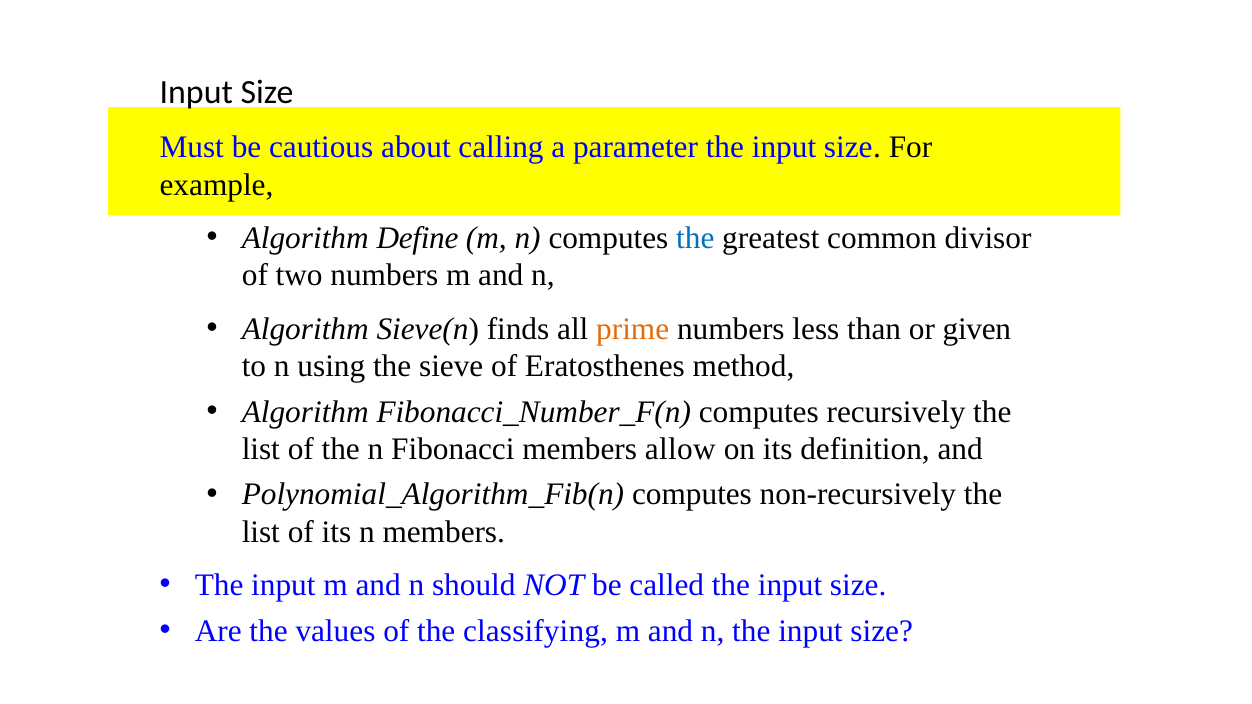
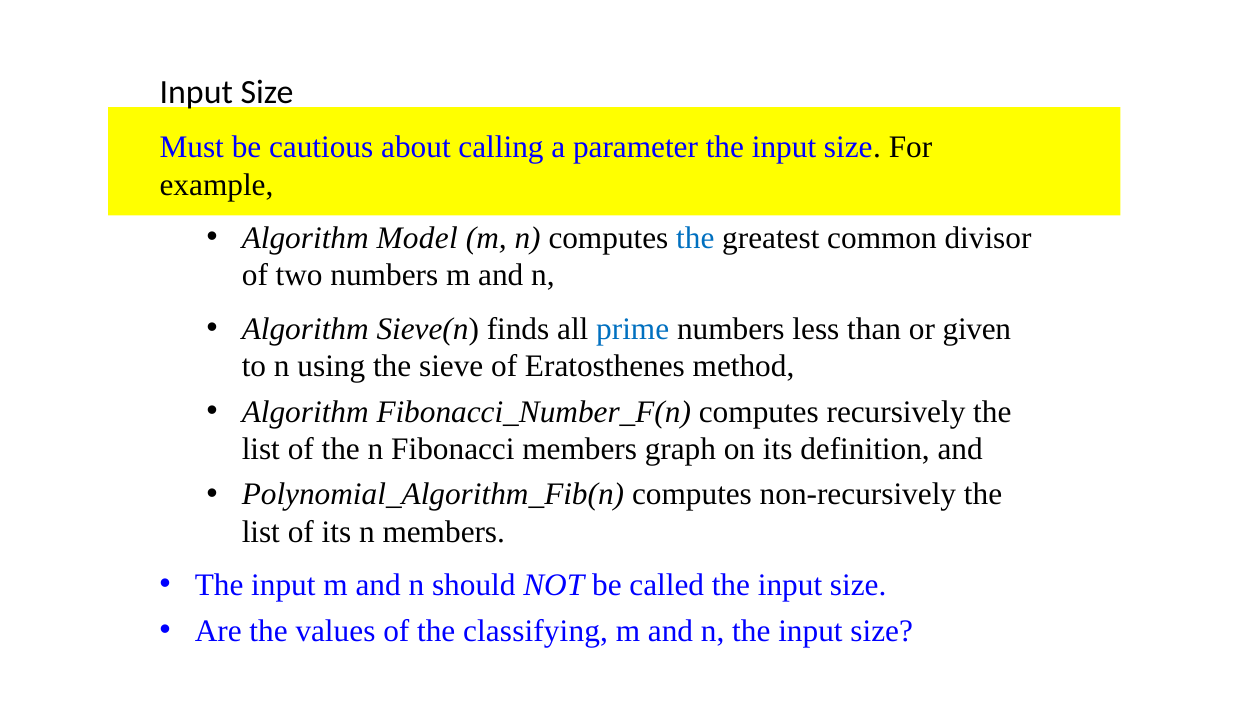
Define: Define -> Model (417, 238)
prime colour: orange -> blue (633, 329)
allow: allow -> graph (680, 449)
